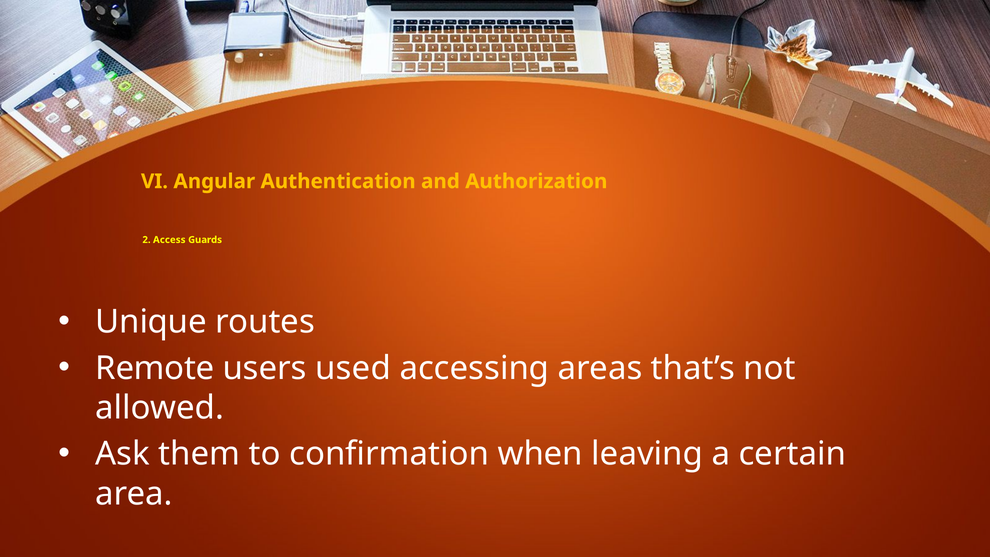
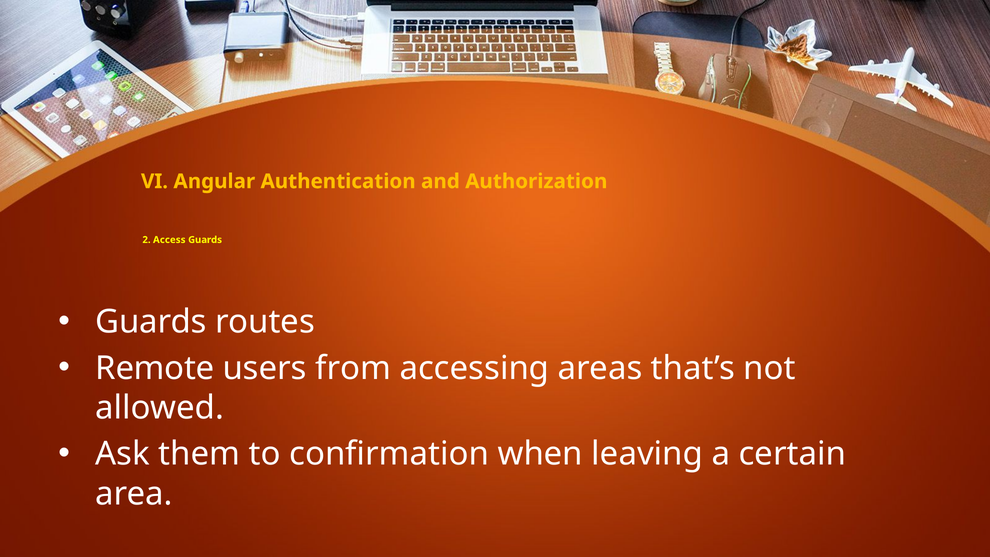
Unique: Unique -> Guards (151, 322)
used: used -> from (353, 368)
